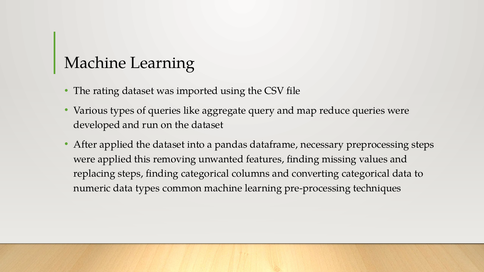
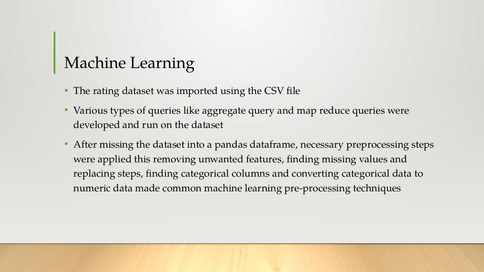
After applied: applied -> missing (117, 145)
data types: types -> made (148, 188)
